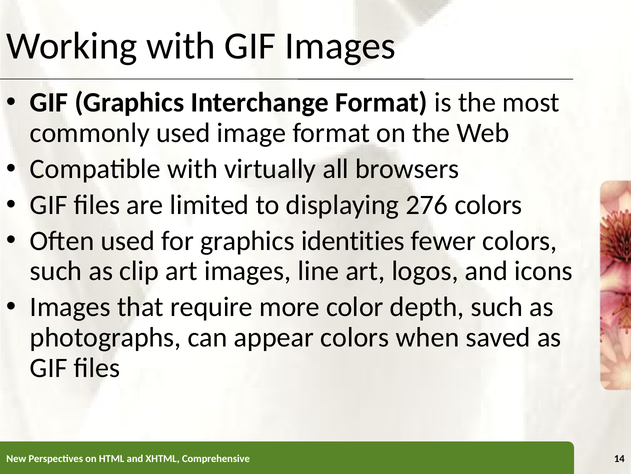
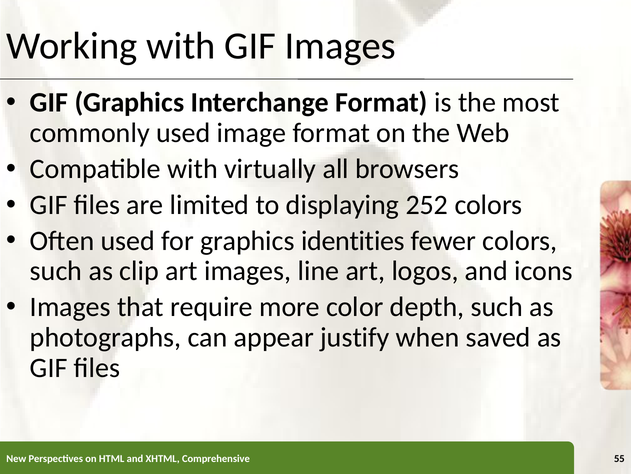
276: 276 -> 252 (427, 204)
appear colors: colors -> justify (355, 337)
14: 14 -> 55 (619, 458)
